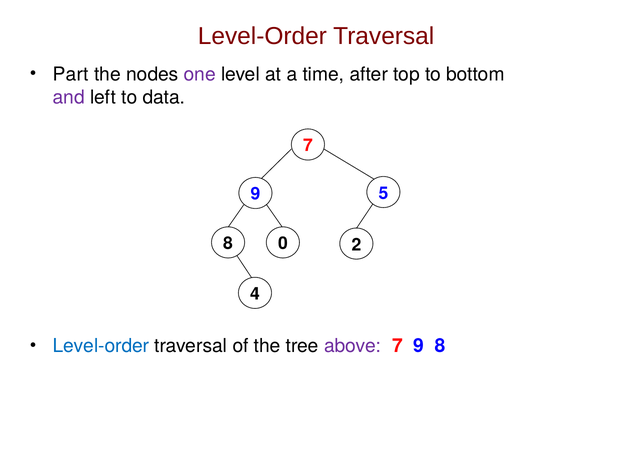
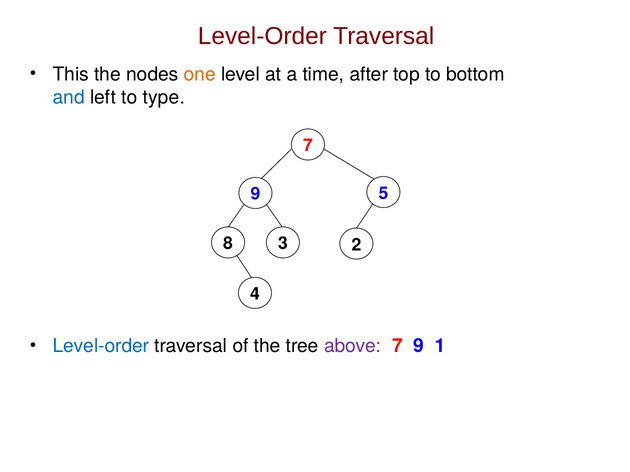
Part: Part -> This (71, 74)
one colour: purple -> orange (200, 74)
and colour: purple -> blue (69, 97)
data: data -> type (164, 97)
0: 0 -> 3 (283, 244)
8: 8 -> 1 (440, 346)
